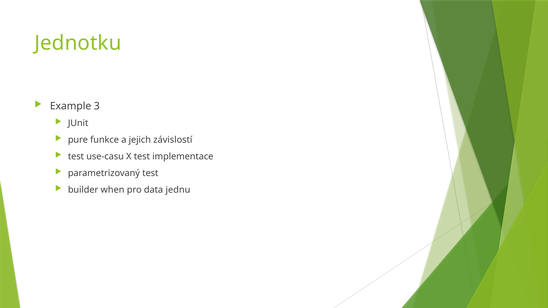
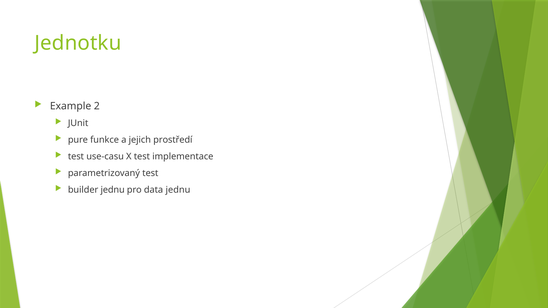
3: 3 -> 2 (97, 106)
závislostí: závislostí -> prostředí (173, 140)
builder when: when -> jednu (113, 190)
